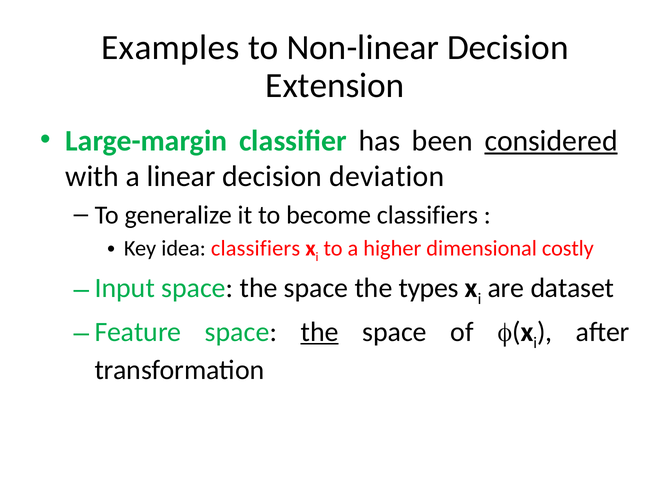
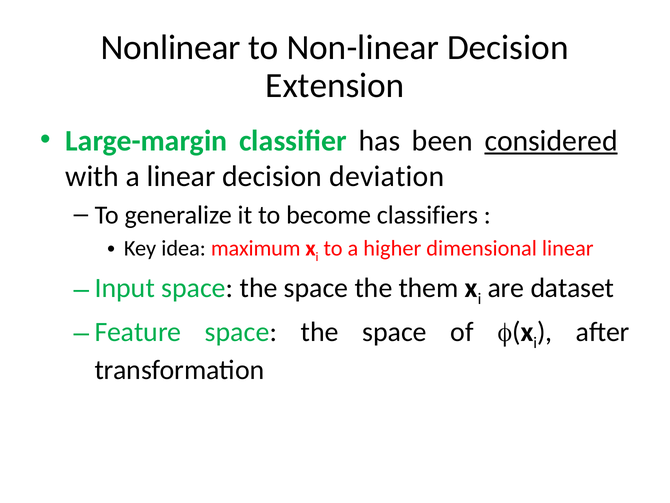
Examples: Examples -> Nonlinear (171, 47)
idea classifiers: classifiers -> maximum (256, 248)
dimensional costly: costly -> linear (568, 248)
types: types -> them (429, 288)
the underline: present -> none (320, 332)
